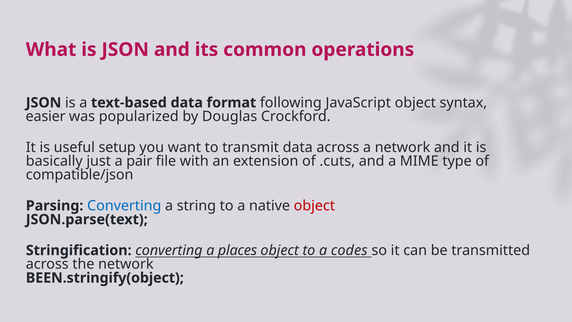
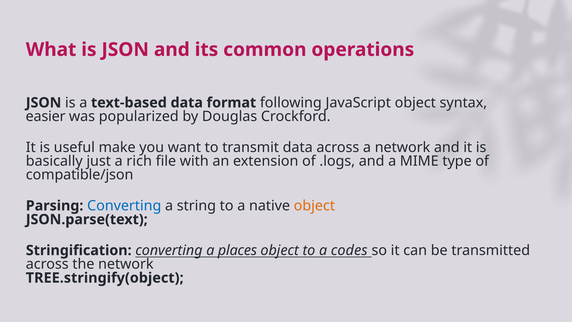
setup: setup -> make (117, 147)
pair: pair -> rich (139, 161)
.cuts: .cuts -> .logs (337, 161)
object colour: red -> orange (314, 206)
BEEN.stringify(object: BEEN.stringify(object -> TREE.stringify(object (105, 278)
